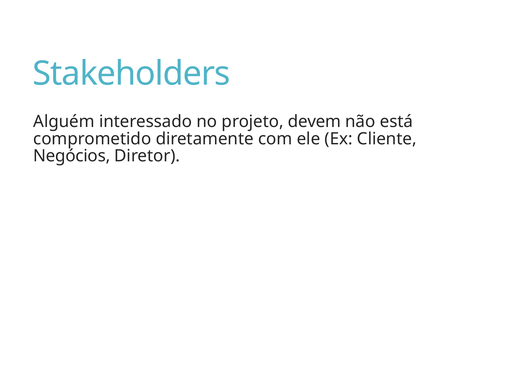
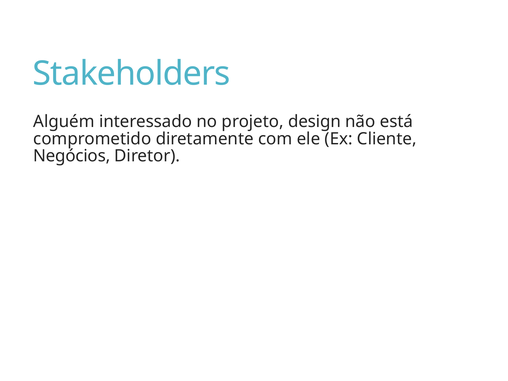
devem: devem -> design (314, 122)
